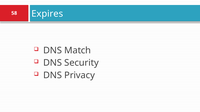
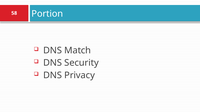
Expires: Expires -> Portion (47, 14)
